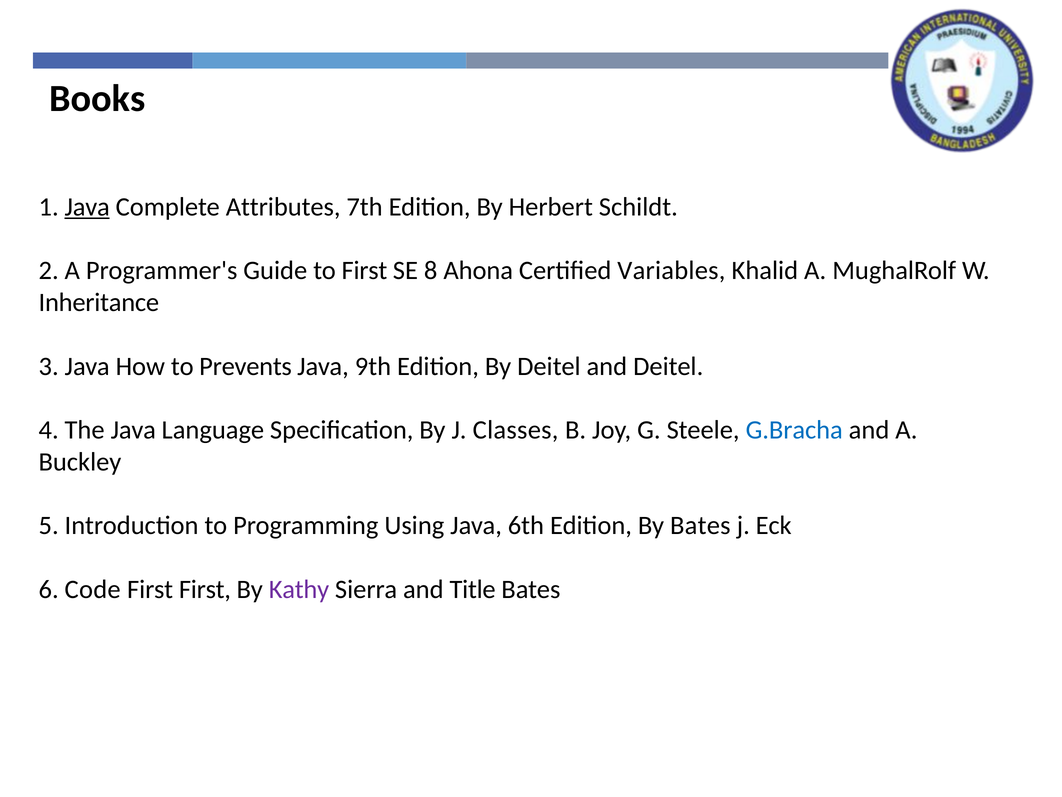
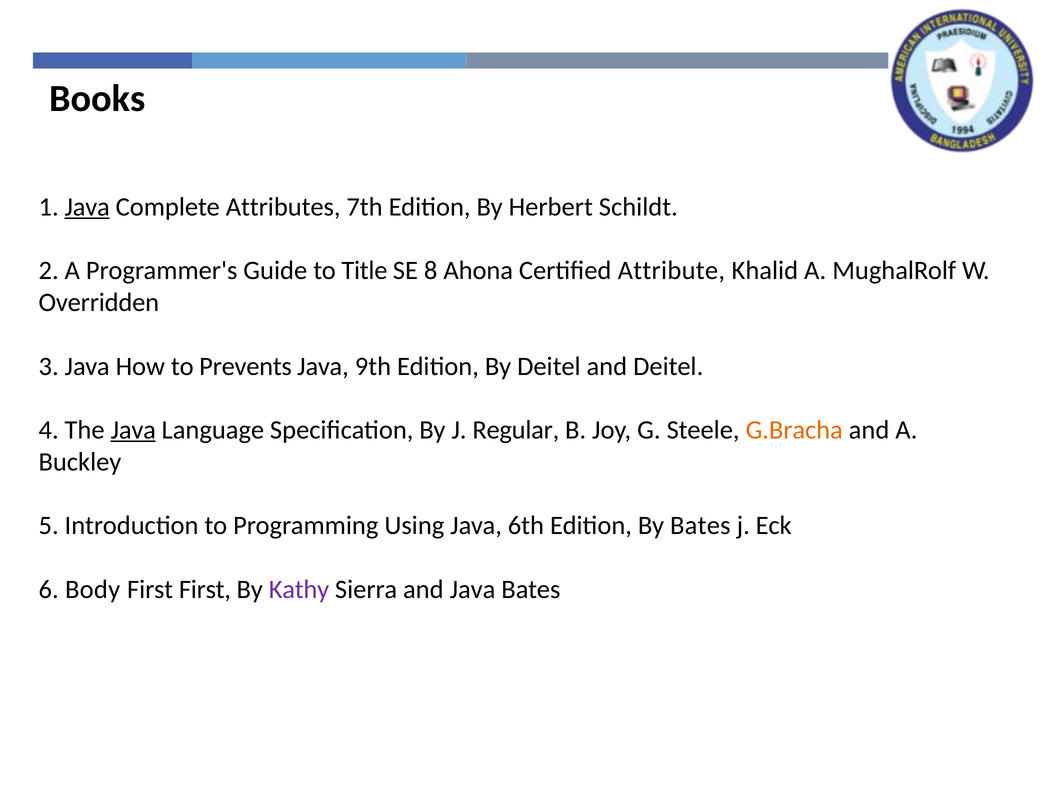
to First: First -> Title (364, 270)
Variables: Variables -> Attribute (671, 270)
Inheritance: Inheritance -> Overridden (99, 302)
Java underline: none -> present (133, 430)
Classes: Classes -> Regular (516, 430)
G.Bracha colour: blue -> orange (794, 430)
Code: Code -> Body (93, 589)
and Title: Title -> Java (473, 589)
